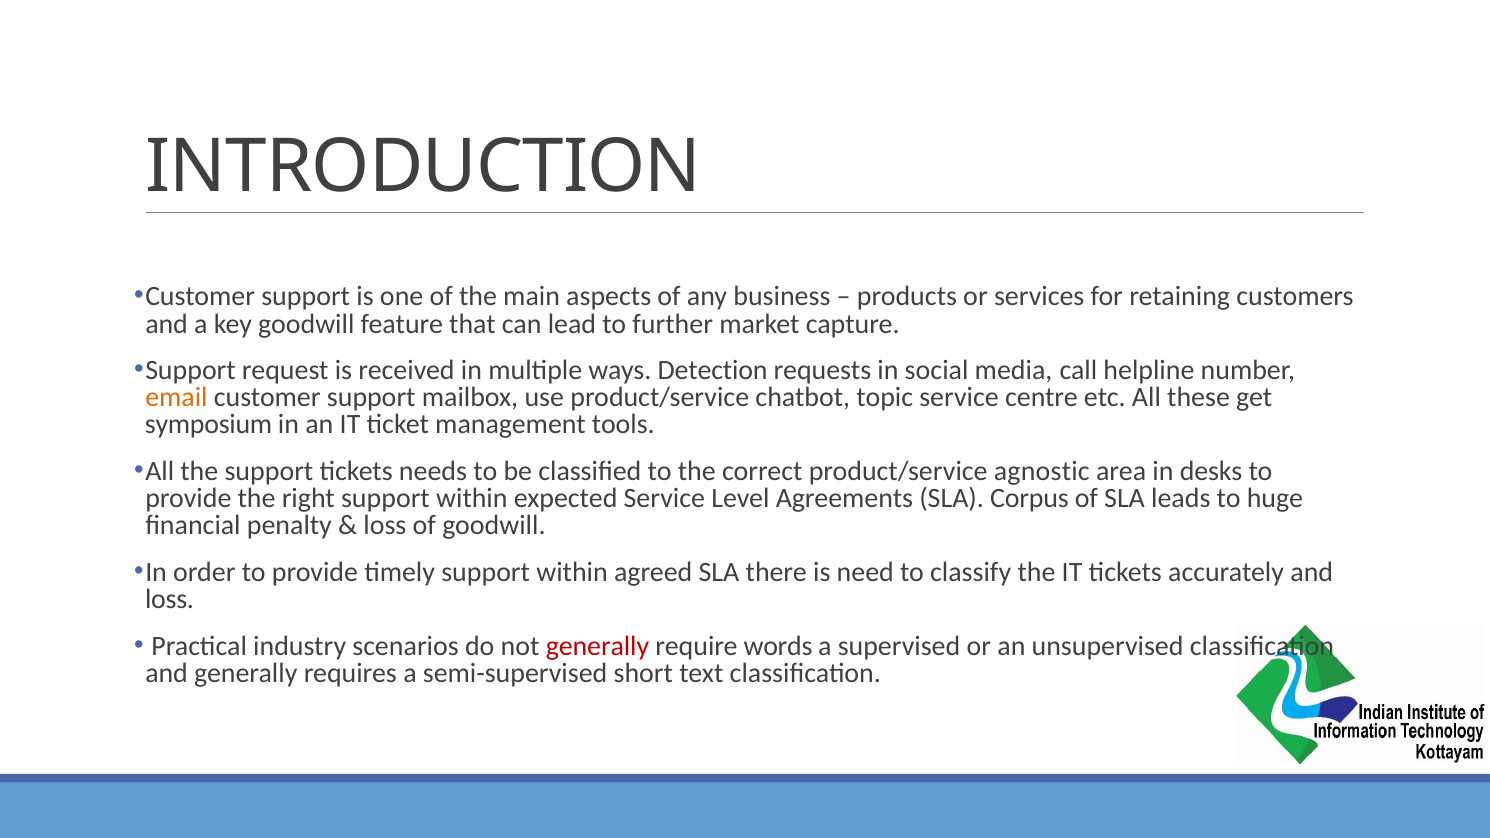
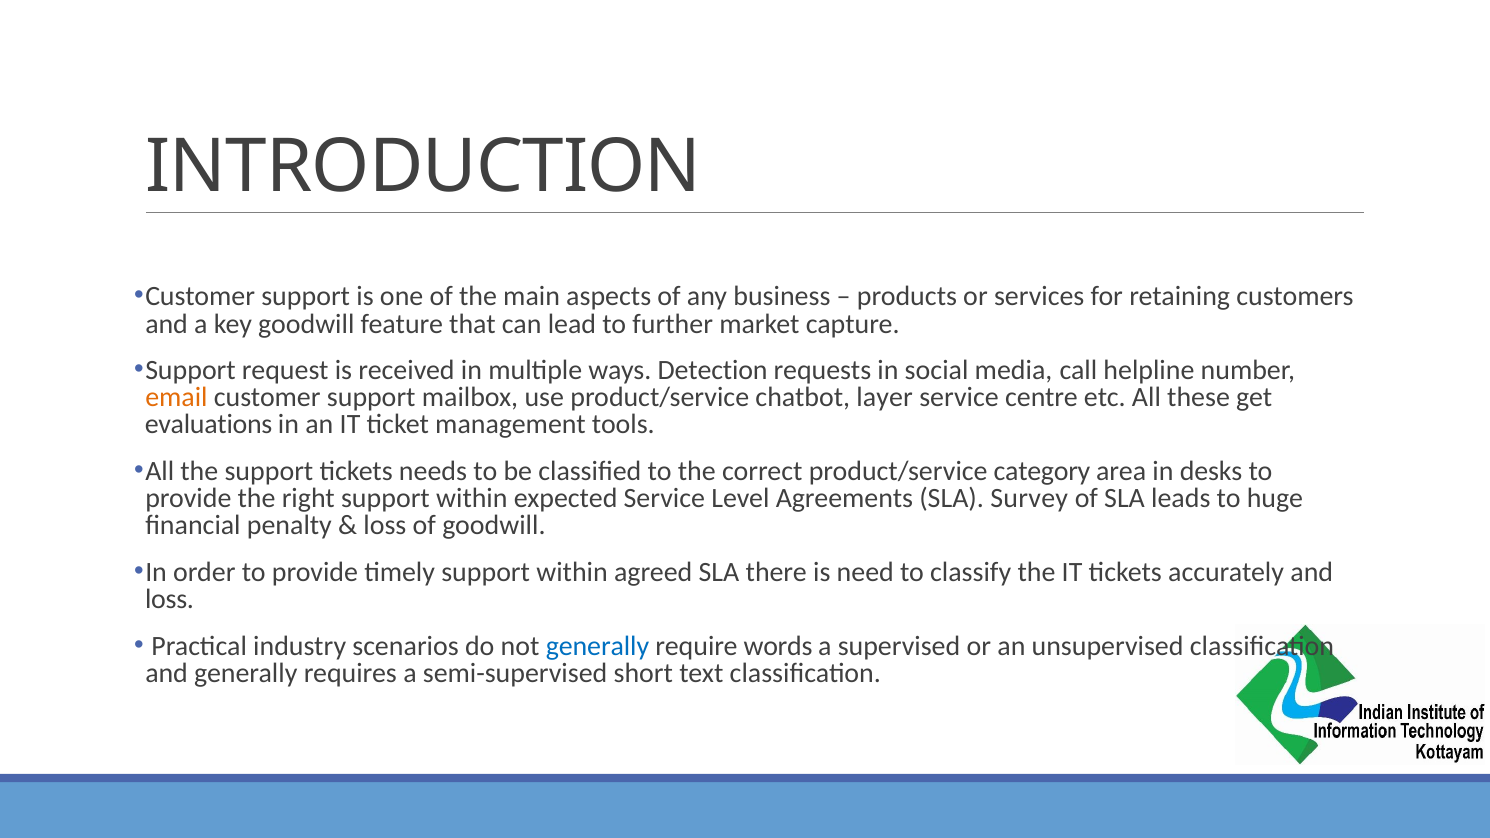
topic: topic -> layer (885, 398)
symposium: symposium -> evaluations (209, 425)
agnostic: agnostic -> category (1042, 471)
Corpus: Corpus -> Survey (1029, 499)
generally colour: red -> blue (597, 646)
